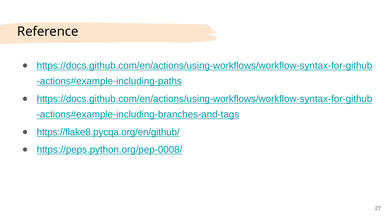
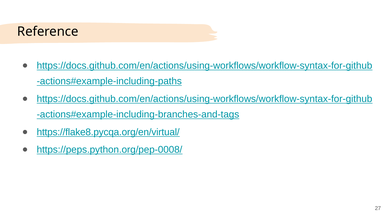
https://flake8.pycqa.org/en/github/: https://flake8.pycqa.org/en/github/ -> https://flake8.pycqa.org/en/virtual/ (108, 132)
